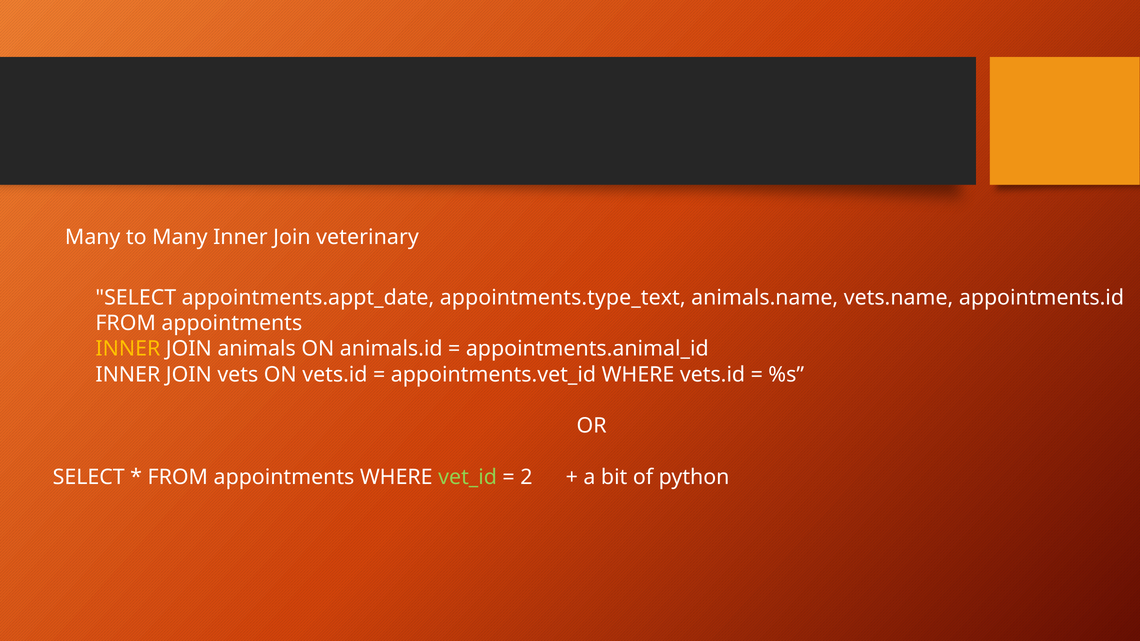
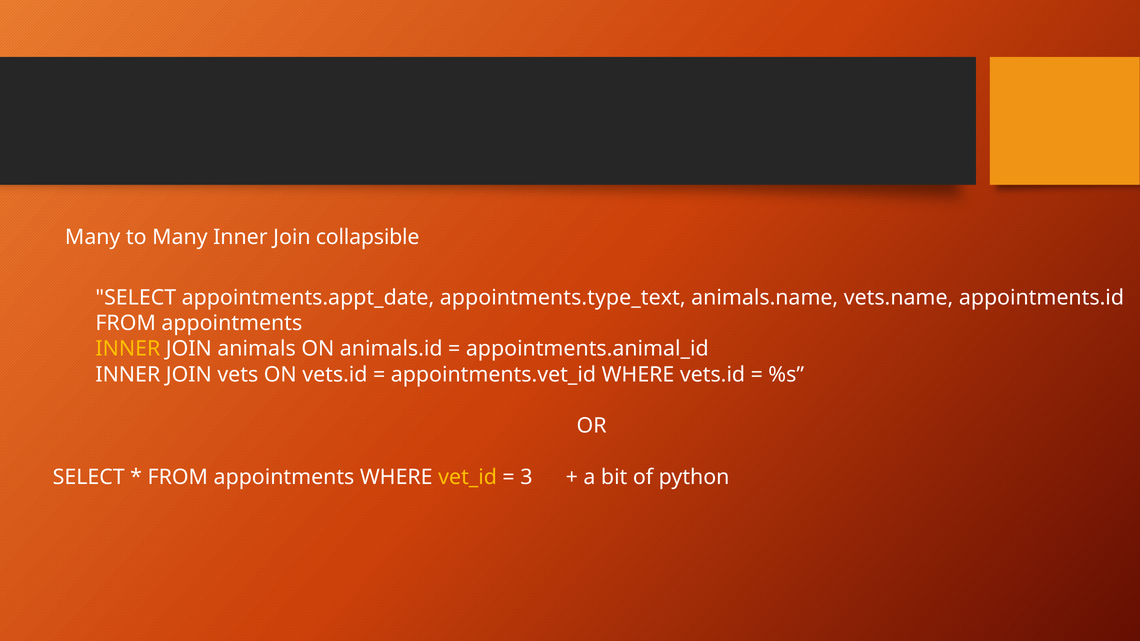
veterinary: veterinary -> collapsible (368, 237)
vet_id colour: light green -> yellow (468, 477)
2: 2 -> 3 (526, 477)
